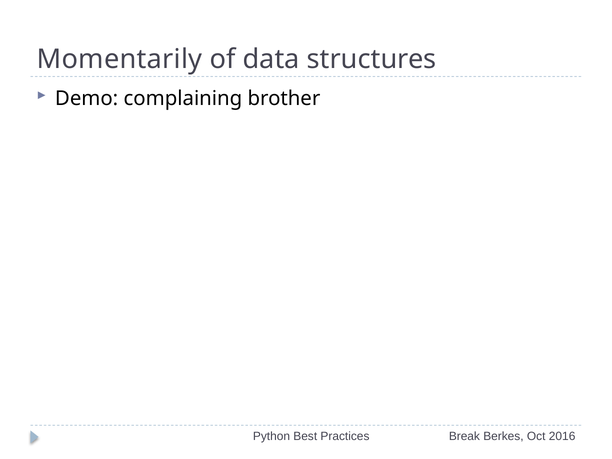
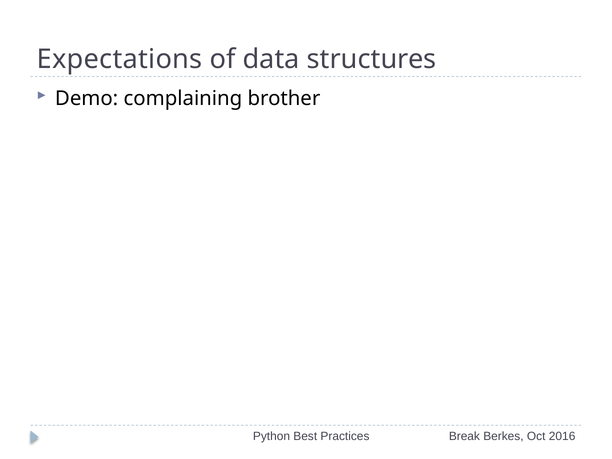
Momentarily: Momentarily -> Expectations (119, 59)
